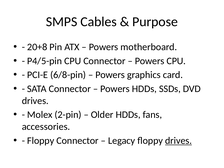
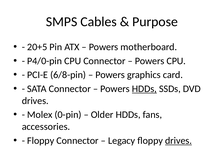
20+8: 20+8 -> 20+5 (37, 47)
P4/5-pin: P4/5-pin -> P4/0-pin (45, 61)
HDDs underline: none -> present (144, 89)
2-pin: 2-pin -> 0-pin (68, 115)
